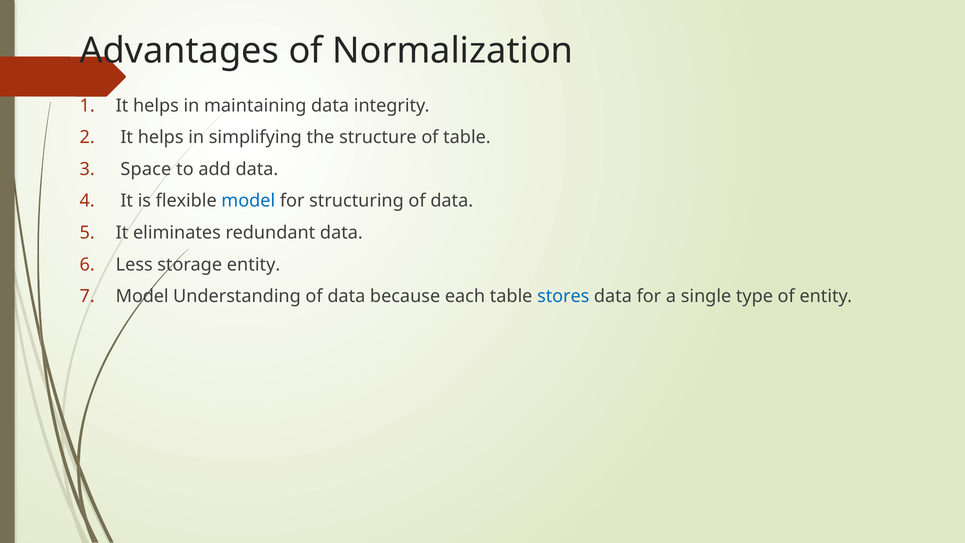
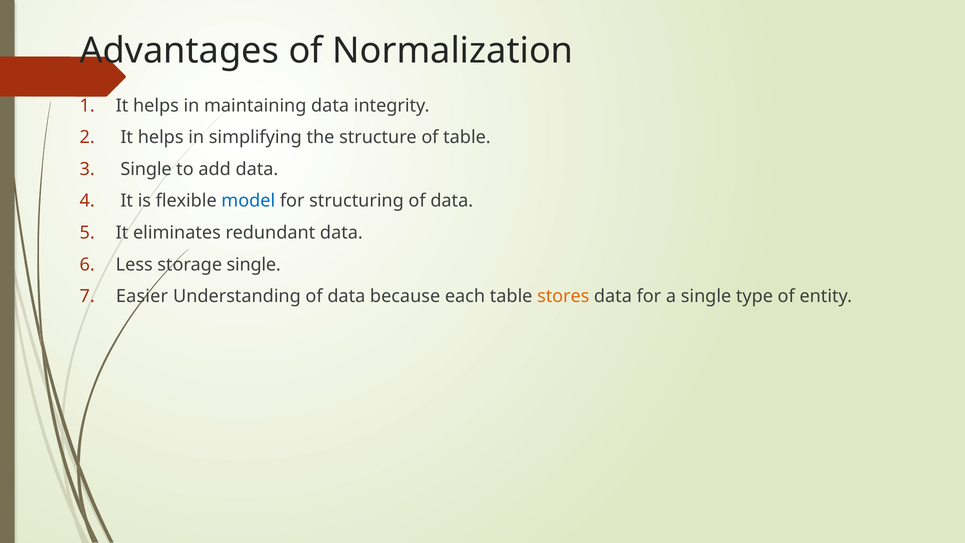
Space: Space -> Single (146, 169)
storage entity: entity -> single (254, 264)
Model: Model -> Easier (142, 296)
stores colour: blue -> orange (563, 296)
